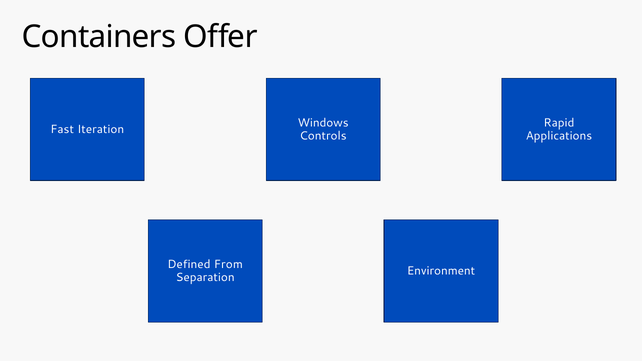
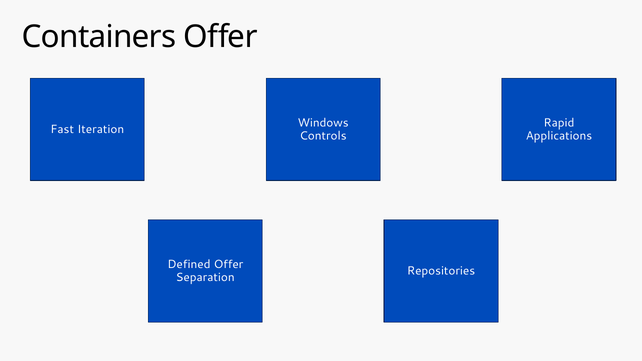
Defined From: From -> Offer (228, 265)
Environment: Environment -> Repositories (441, 271)
